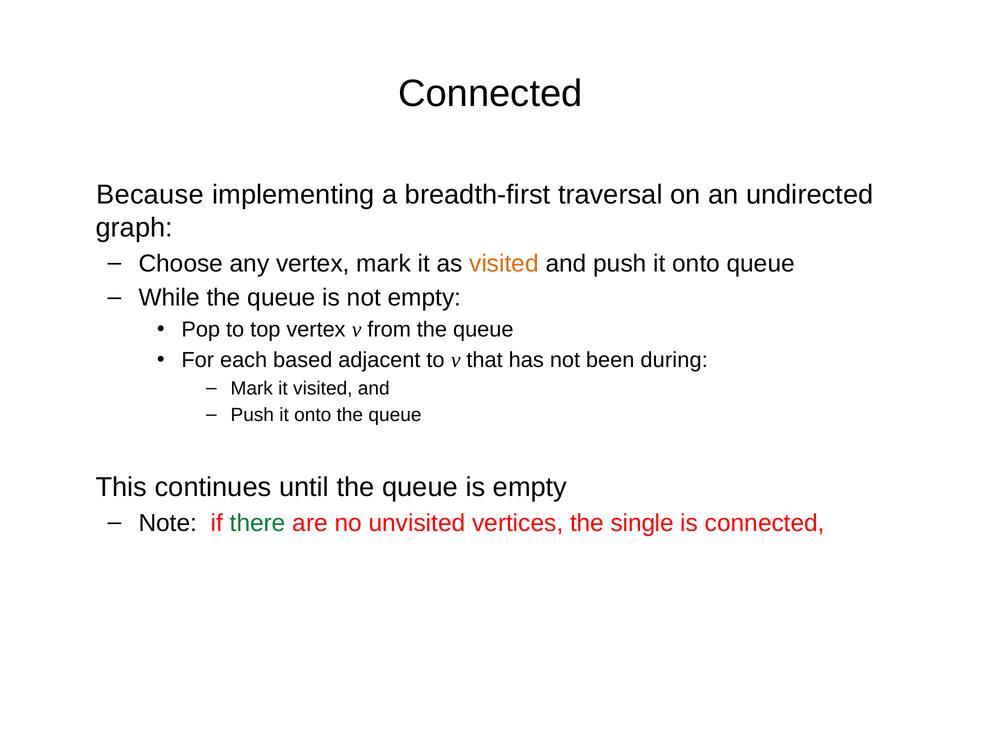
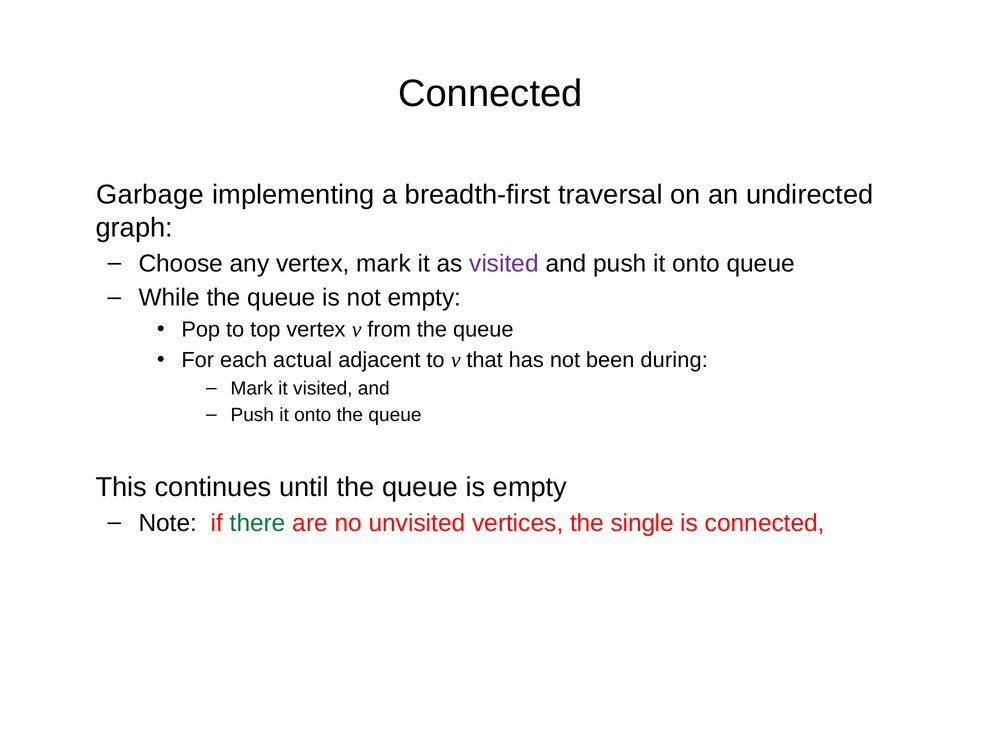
Because: Because -> Garbage (150, 195)
visited colour: orange -> purple (504, 263)
based: based -> actual (303, 360)
